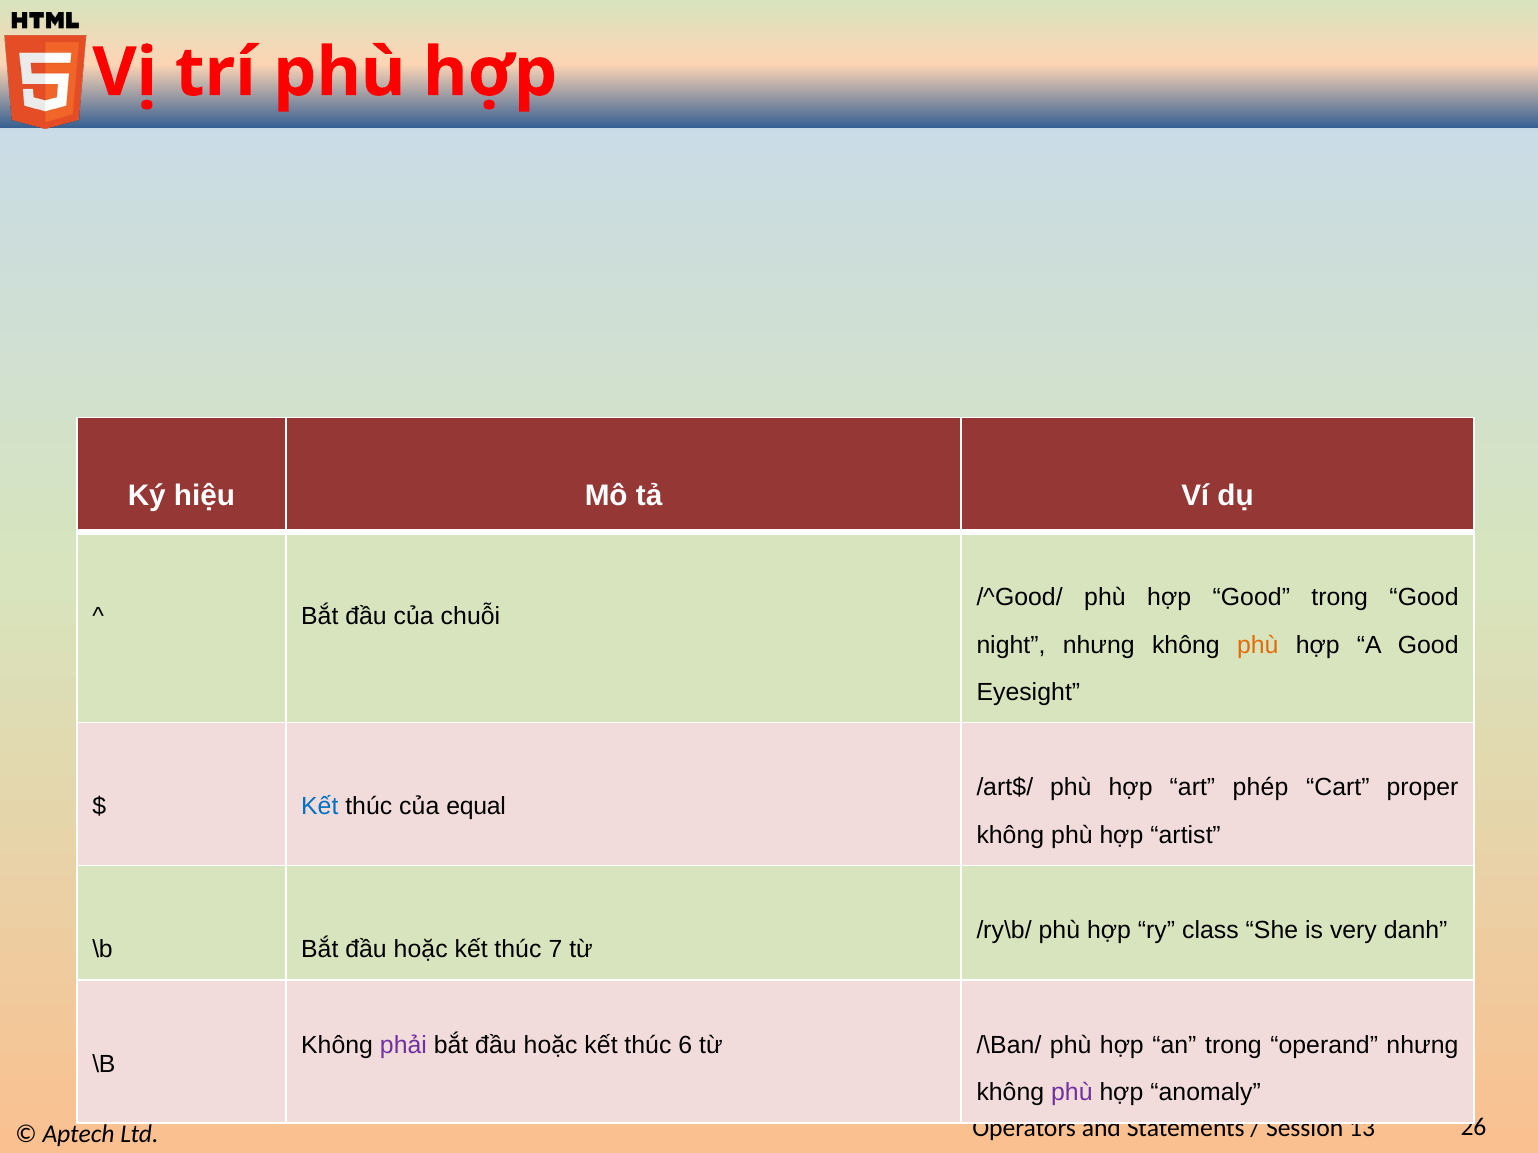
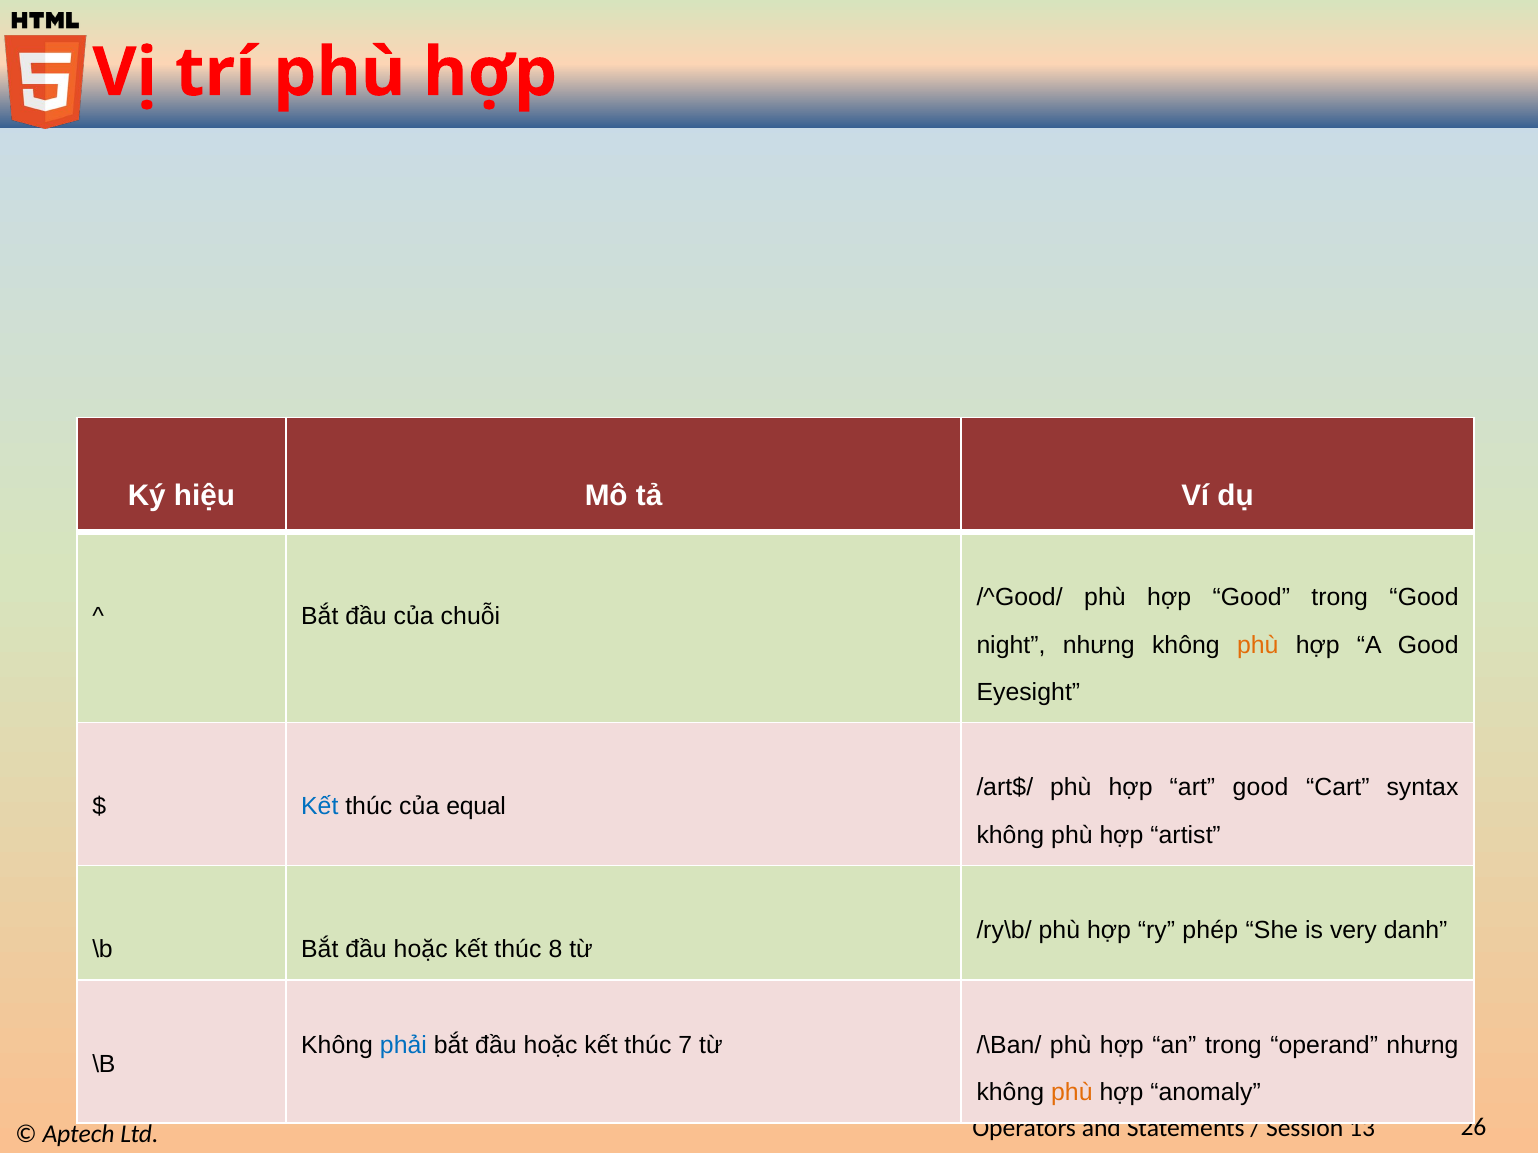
art phép: phép -> good (1261, 788)
proper: proper -> syntax (1422, 788)
class: class -> phép (1210, 931)
7: 7 -> 8 (555, 950)
phải colour: purple -> blue (403, 1045)
6: 6 -> 7 (685, 1045)
phù colour: purple -> orange (1072, 1093)
